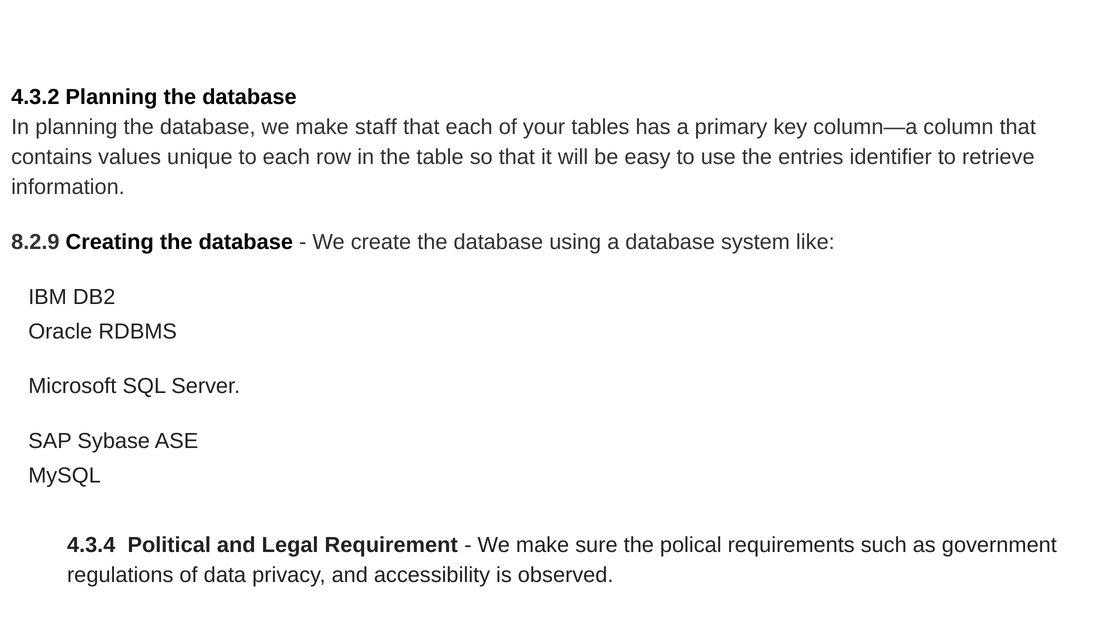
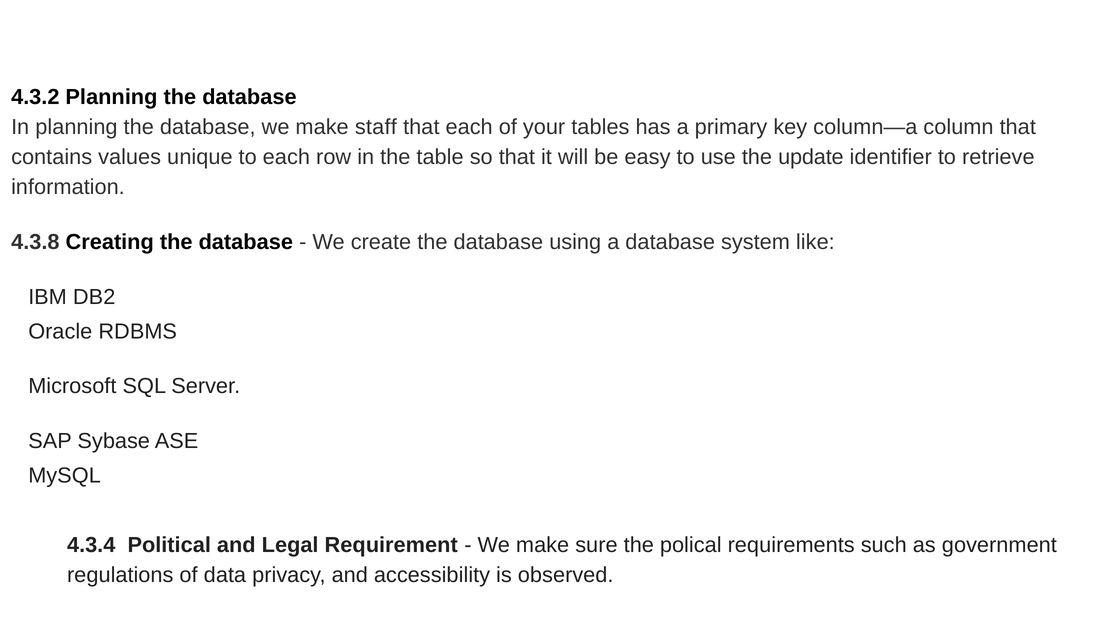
entries: entries -> update (811, 157)
8.2.9: 8.2.9 -> 4.3.8 (35, 242)
